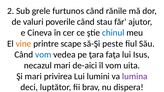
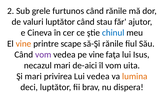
valuri poverile: poverile -> luptător (60, 22)
să-Şi peste: peste -> rănile (113, 44)
vom colour: blue -> purple (43, 55)
pe ţara: ţara -> vine (96, 55)
Lui lumini: lumini -> vedea (98, 77)
lumina colour: purple -> orange (135, 77)
